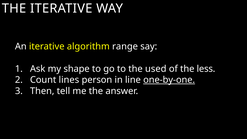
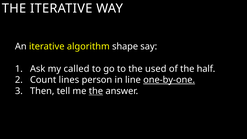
range: range -> shape (125, 47)
shape: shape -> called (77, 69)
less: less -> half (206, 69)
the underline: none -> present (96, 91)
